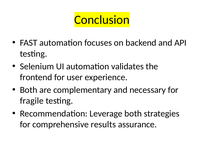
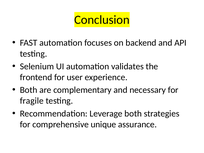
results: results -> unique (103, 124)
